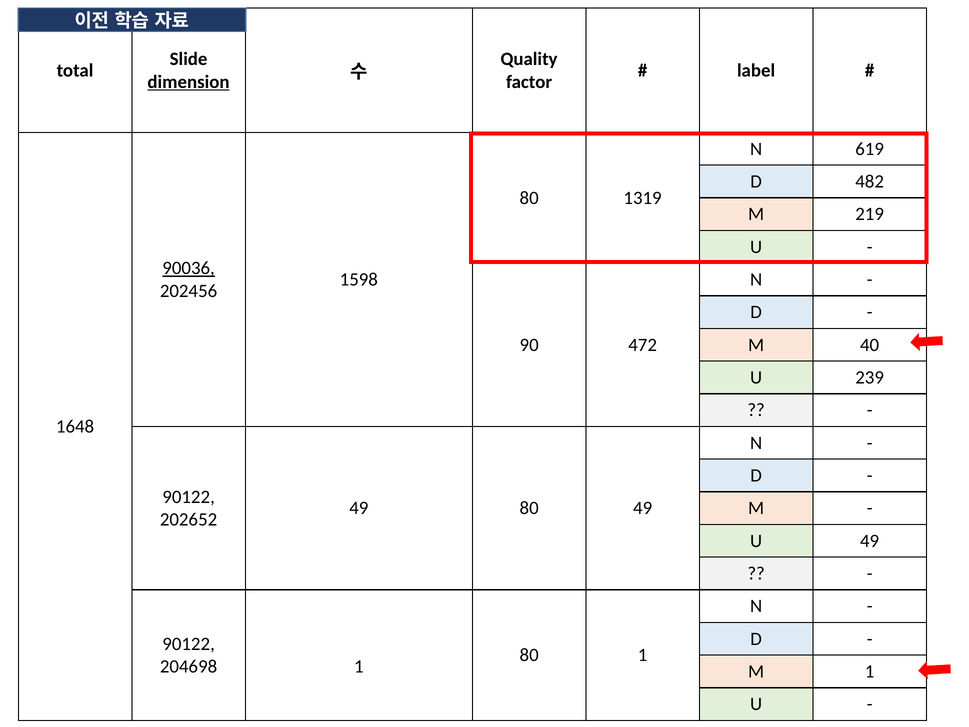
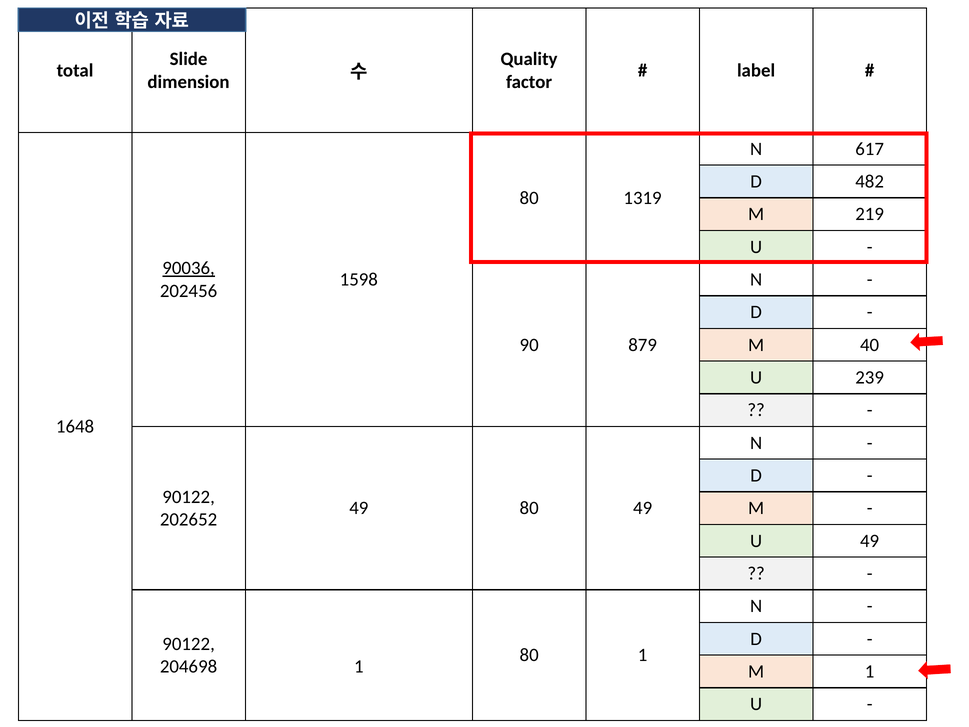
dimension underline: present -> none (188, 82)
619: 619 -> 617 (870, 149)
472: 472 -> 879 (643, 345)
